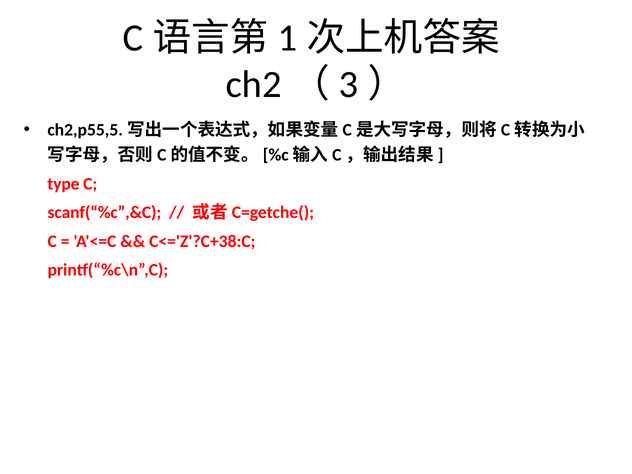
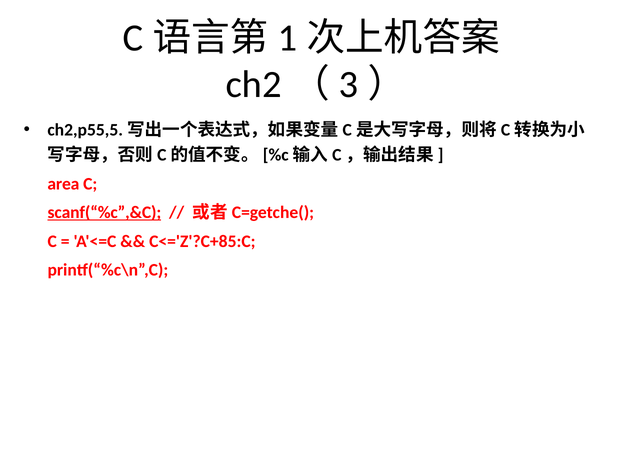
type: type -> area (63, 184)
scanf(“%c”,&C underline: none -> present (104, 213)
C<='Z'?C+38:C: C<='Z'?C+38:C -> C<='Z'?C+85:C (202, 241)
